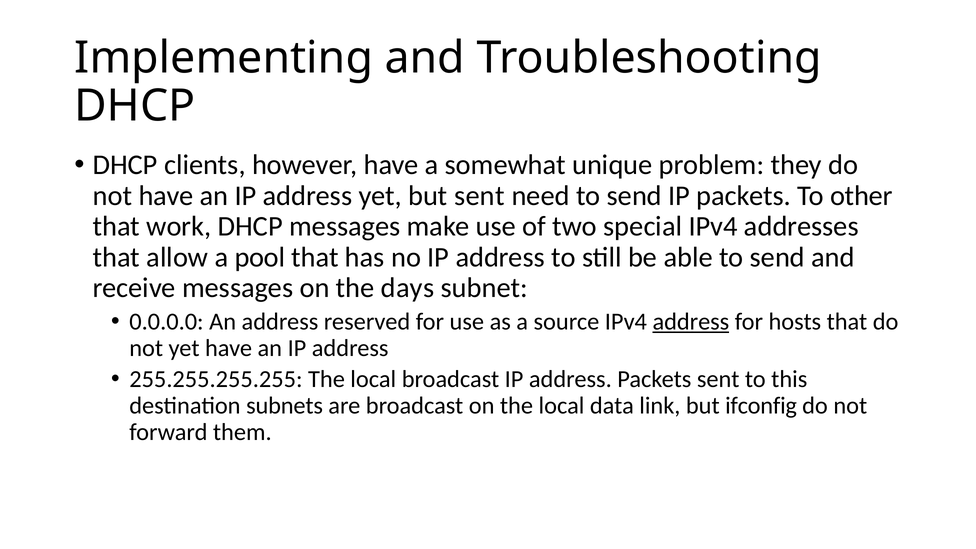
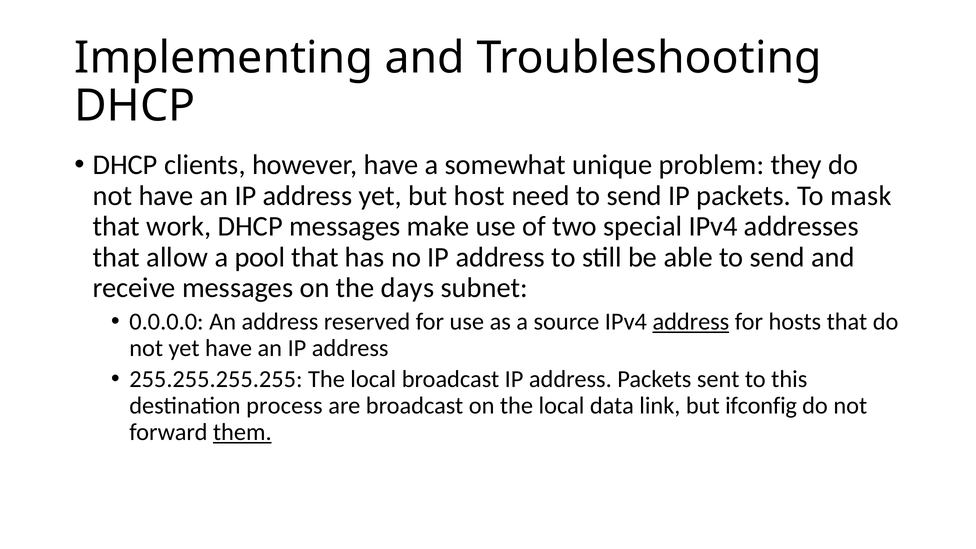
but sent: sent -> host (479, 196)
other: other -> mask (861, 196)
subnets: subnets -> process (284, 406)
them underline: none -> present (242, 432)
